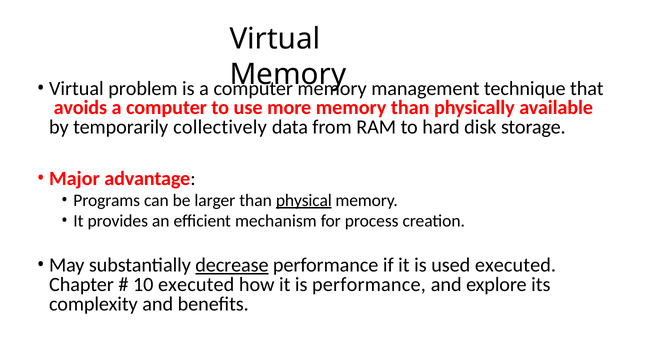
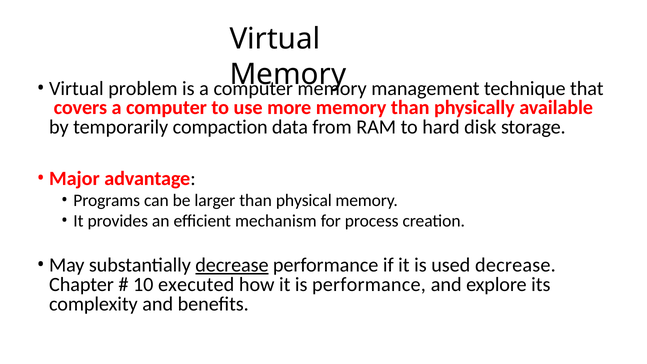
avoids: avoids -> covers (80, 108)
collectively: collectively -> compaction (220, 127)
physical underline: present -> none (304, 200)
used executed: executed -> decrease (515, 265)
